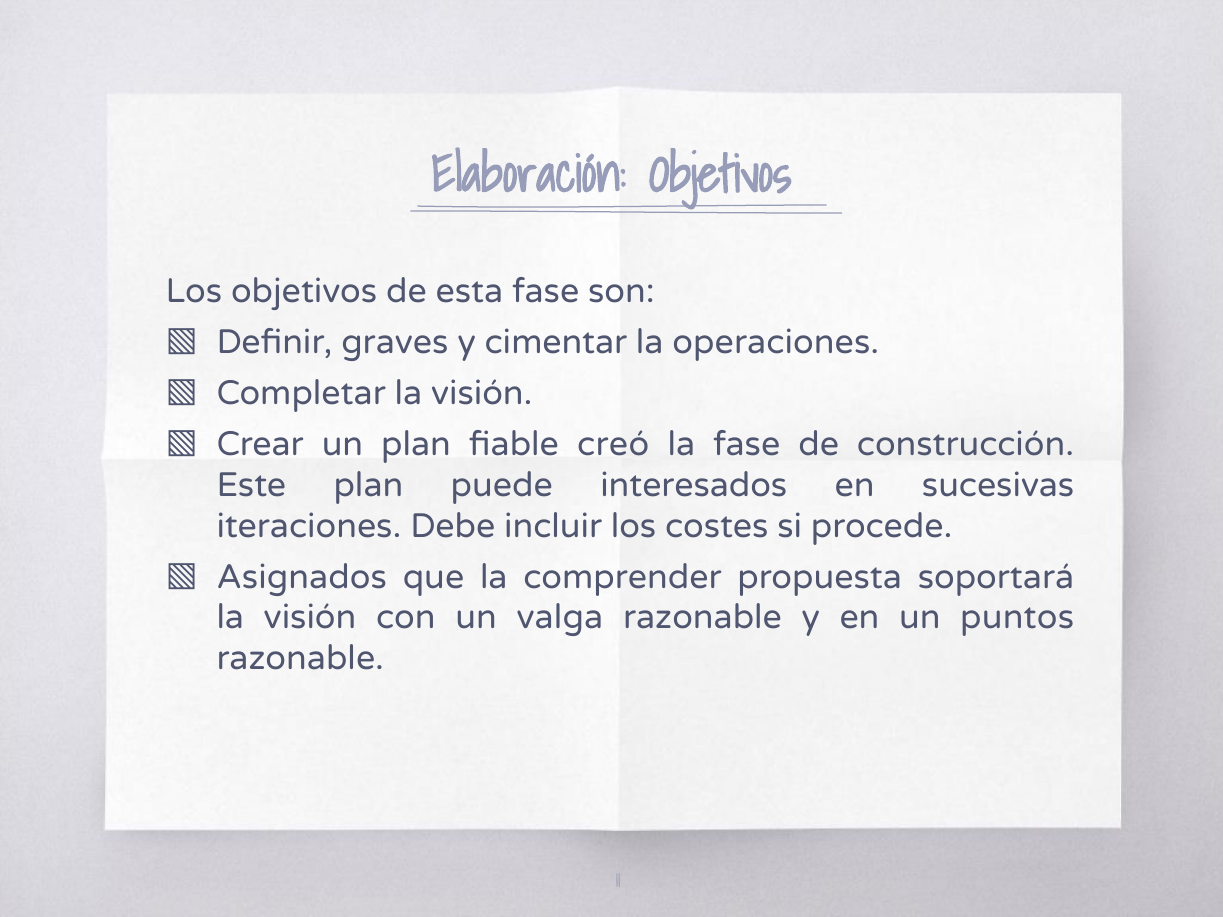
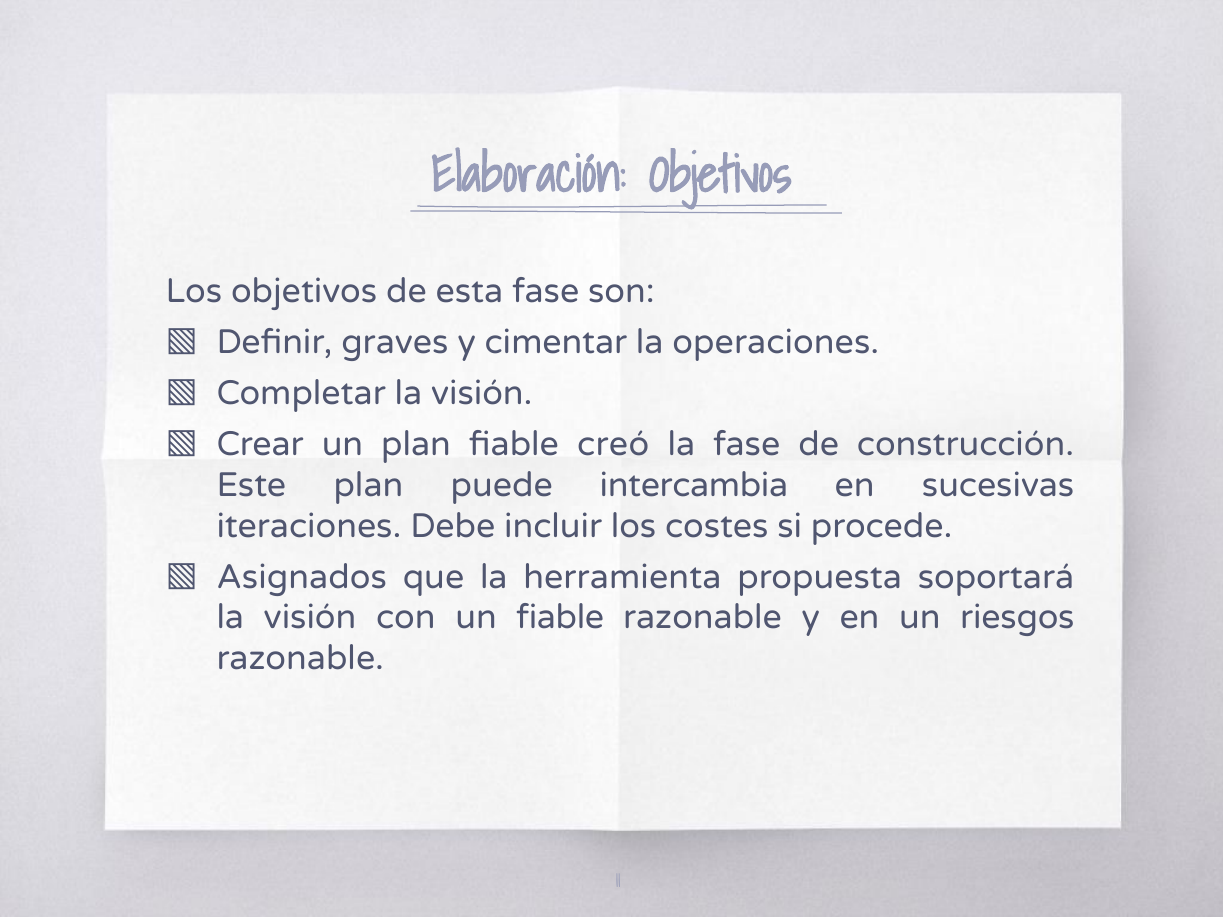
interesados: interesados -> intercambia (694, 485)
comprender: comprender -> herramienta (622, 577)
un valga: valga -> fiable (560, 618)
puntos: puntos -> riesgos (1017, 618)
